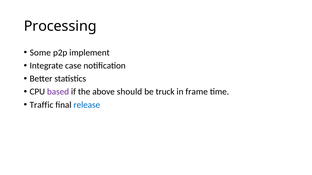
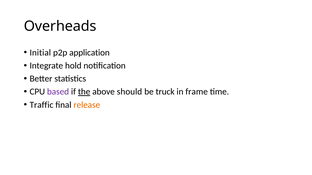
Processing: Processing -> Overheads (60, 26)
Some: Some -> Initial (40, 53)
implement: implement -> application (90, 53)
case: case -> hold (73, 66)
the underline: none -> present (84, 92)
release colour: blue -> orange (87, 105)
